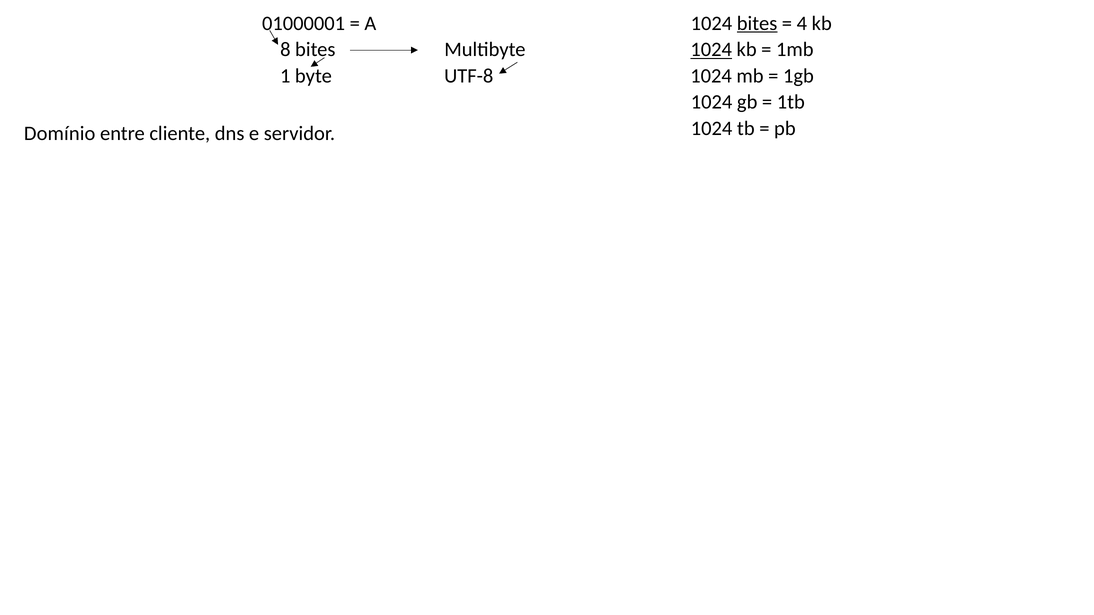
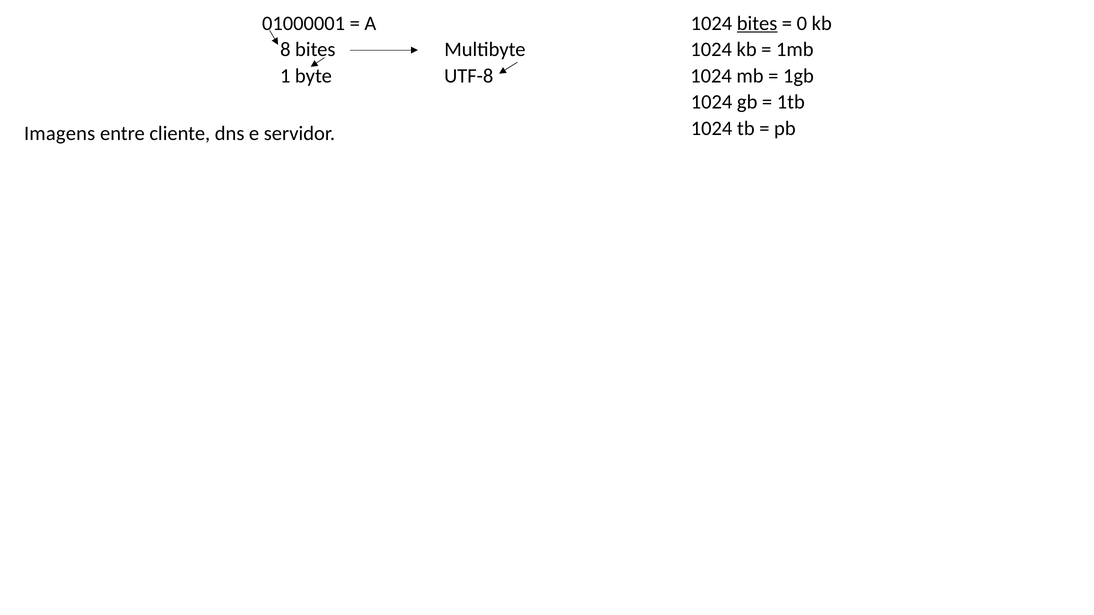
4: 4 -> 0 (802, 23)
1024 underline: present -> none (711, 50)
Domínio: Domínio -> Imagens (60, 134)
